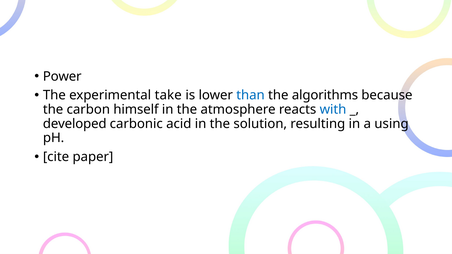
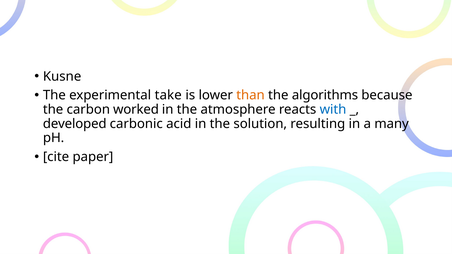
Power: Power -> Kusne (62, 76)
than colour: blue -> orange (251, 95)
himself: himself -> worked (136, 110)
using: using -> many (392, 124)
